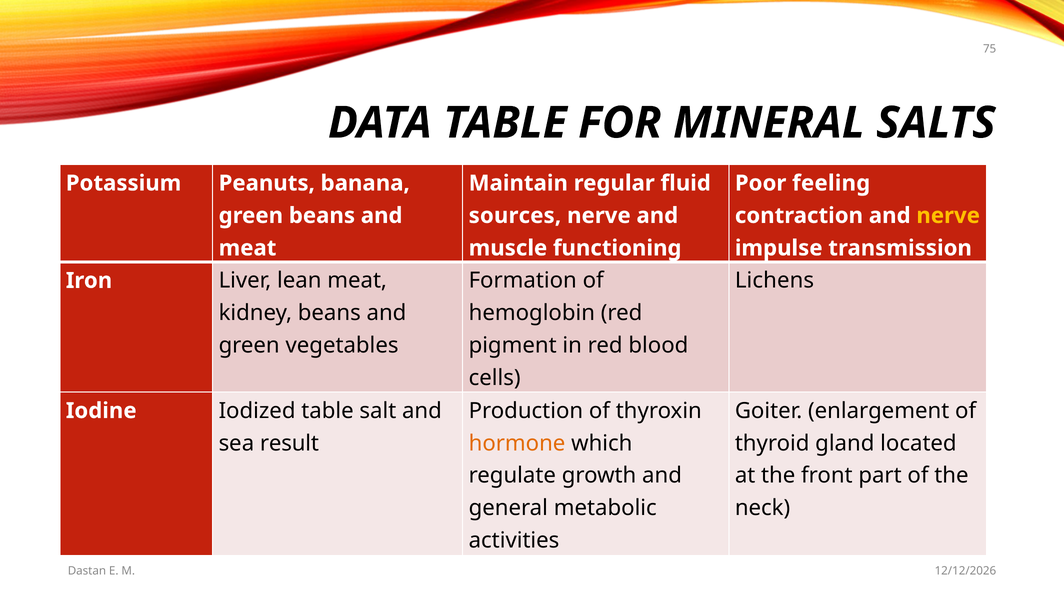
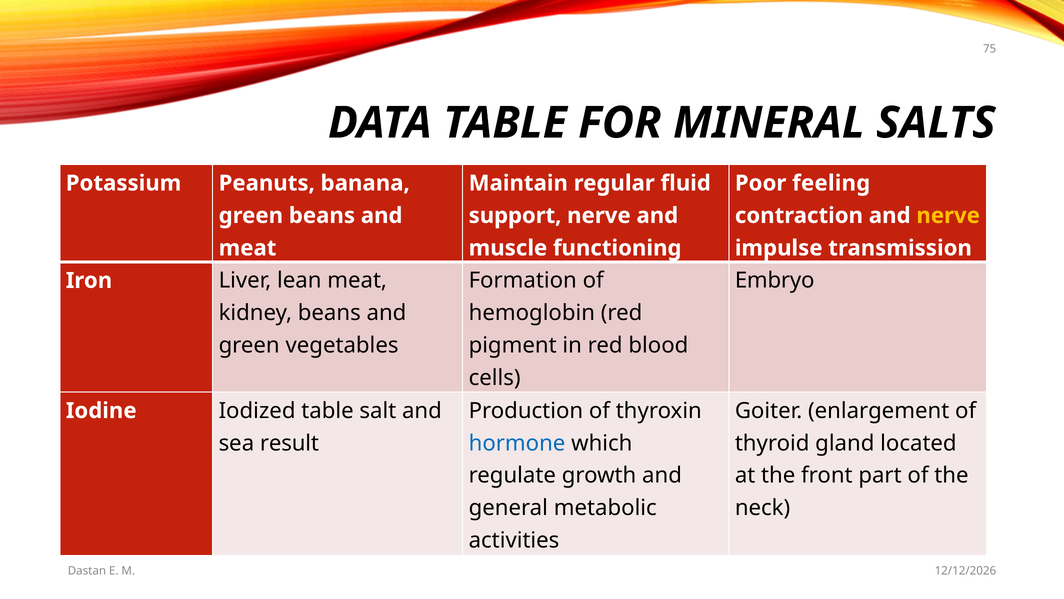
sources: sources -> support (515, 215)
Lichens: Lichens -> Embryo (775, 280)
hormone colour: orange -> blue (517, 443)
